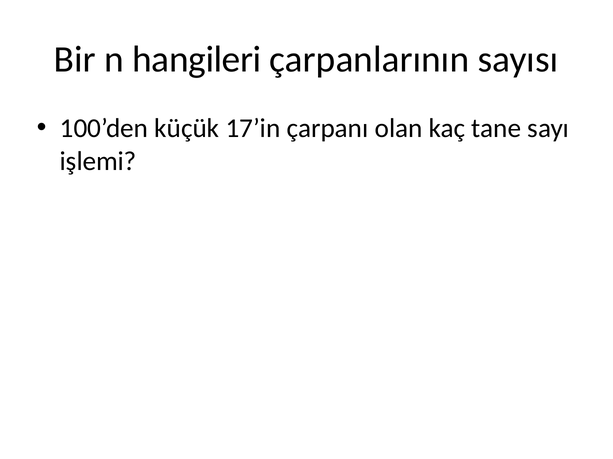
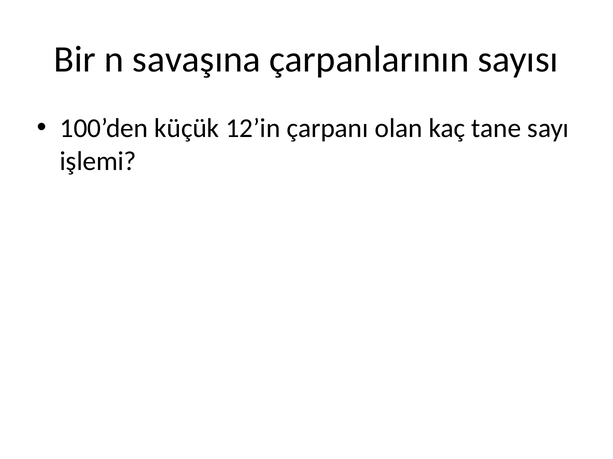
hangileri: hangileri -> savaşına (197, 59)
17’in: 17’in -> 12’in (253, 129)
